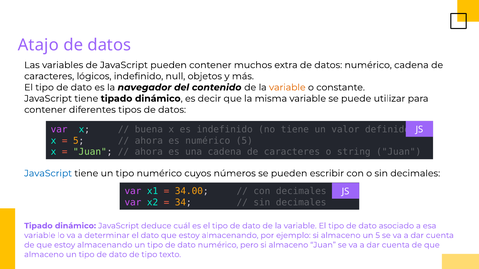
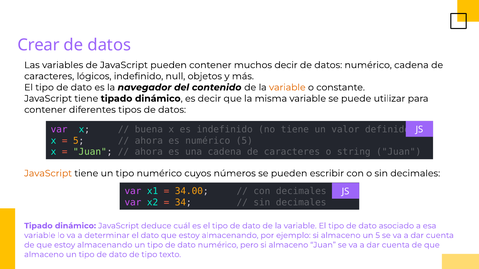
Atajo: Atajo -> Crear (39, 45)
muchos extra: extra -> decir (286, 65)
JavaScript colour: blue -> orange (48, 174)
